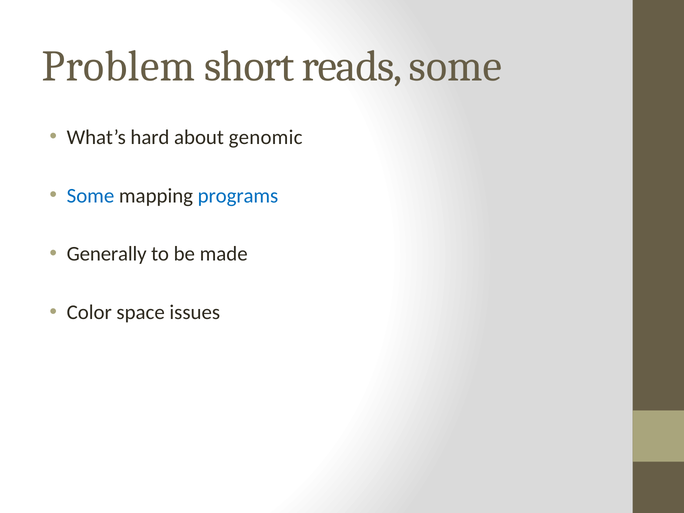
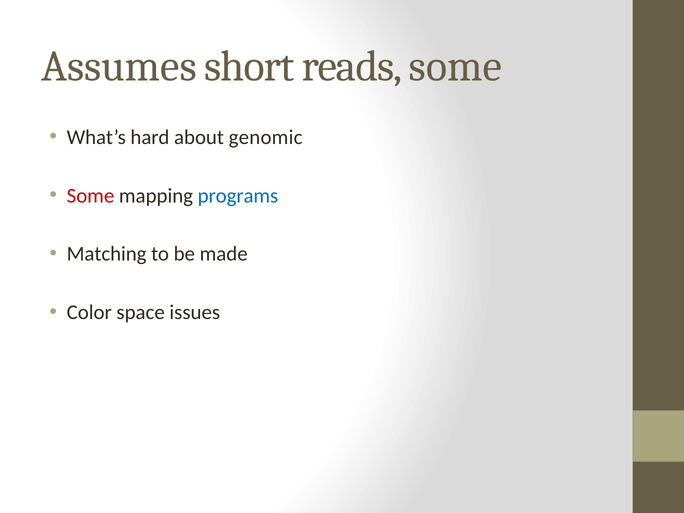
Problem: Problem -> Assumes (119, 66)
Some colour: blue -> red (90, 196)
Generally: Generally -> Matching (107, 254)
